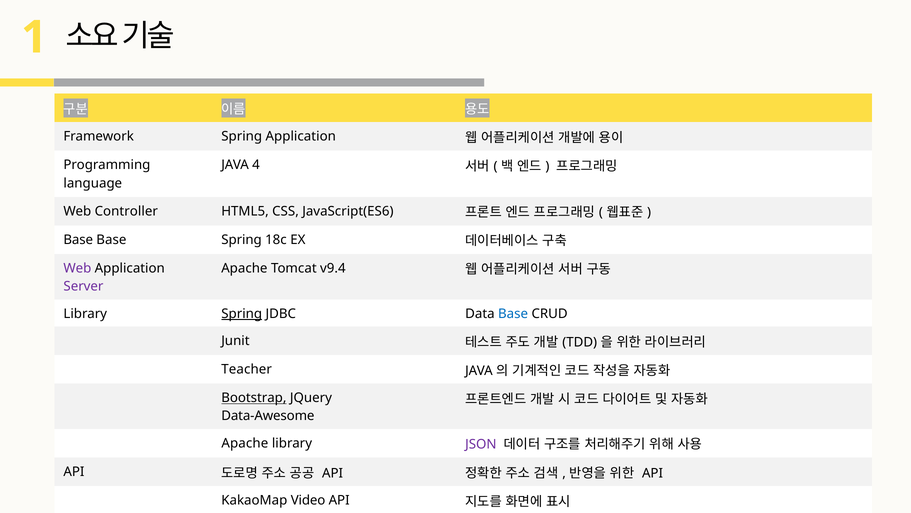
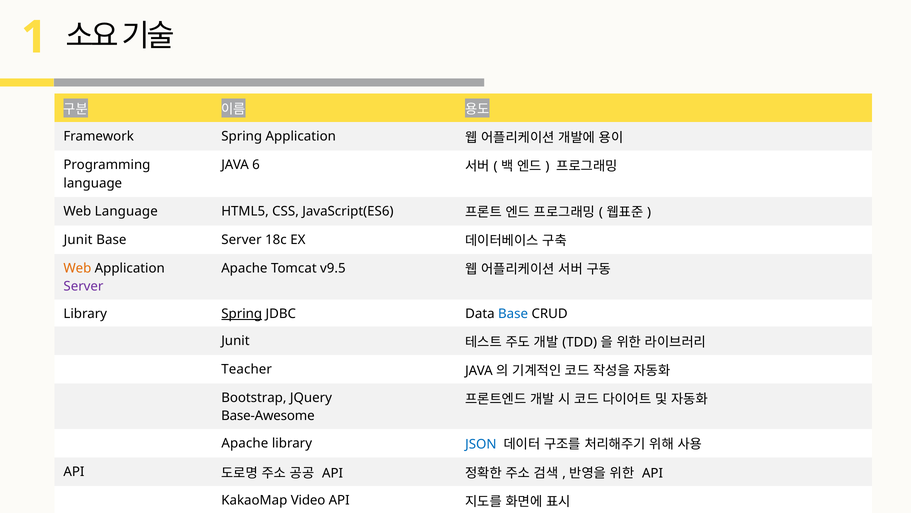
4: 4 -> 6 (256, 165)
Web Controller: Controller -> Language (126, 211)
Base: Base -> Junit (78, 240)
Base Spring: Spring -> Server (241, 240)
Web colour: purple -> orange (77, 268)
v9.4: v9.4 -> v9.5 (333, 268)
Bootstrap underline: present -> none (254, 398)
Data-Awesome: Data-Awesome -> Base-Awesome (268, 416)
JSON colour: purple -> blue (481, 444)
